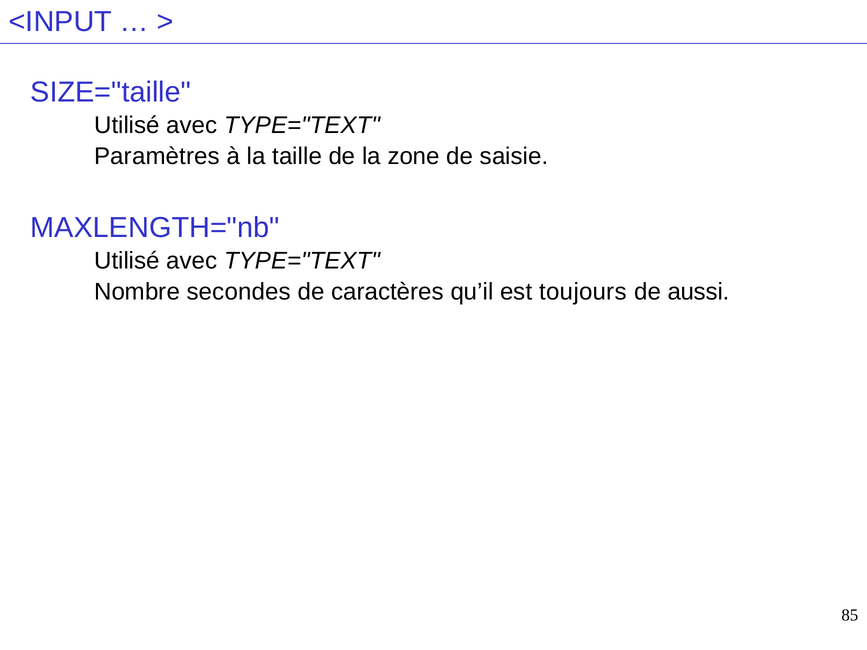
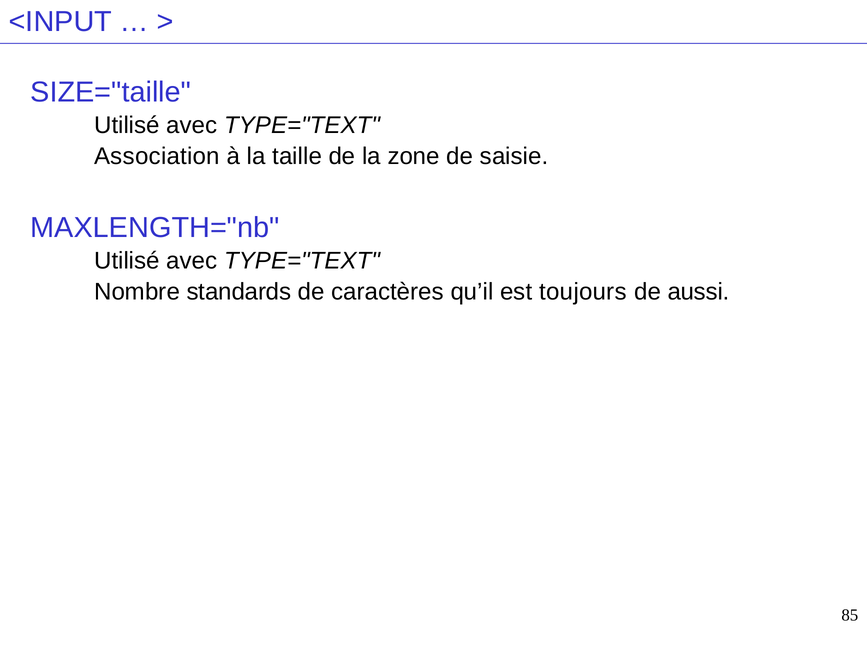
Paramètres: Paramètres -> Association (157, 156)
secondes: secondes -> standards (239, 292)
